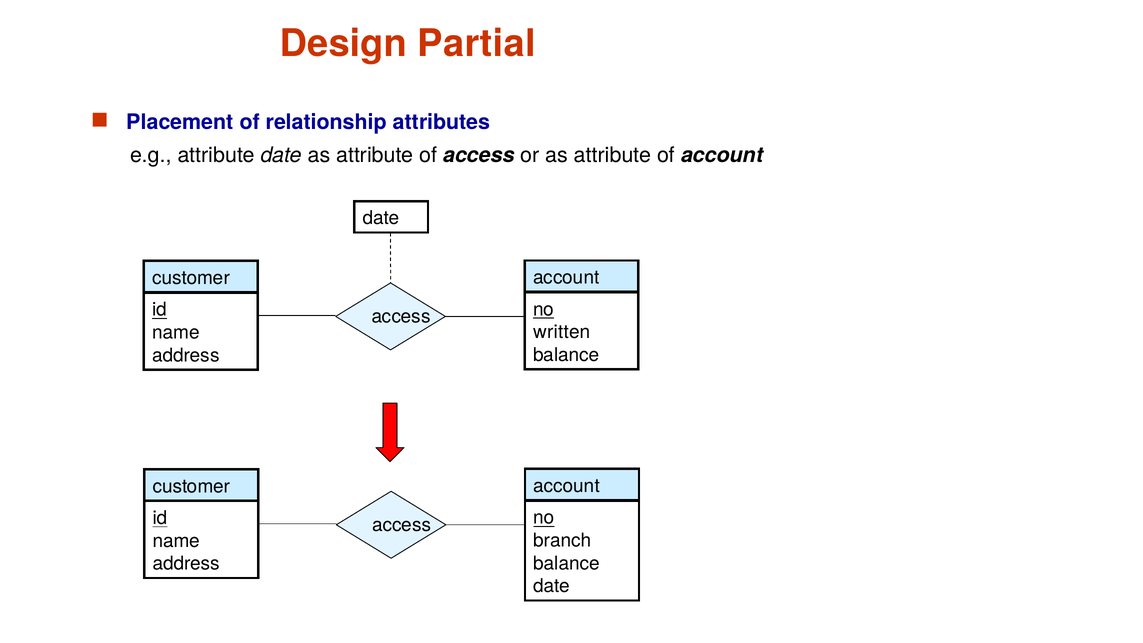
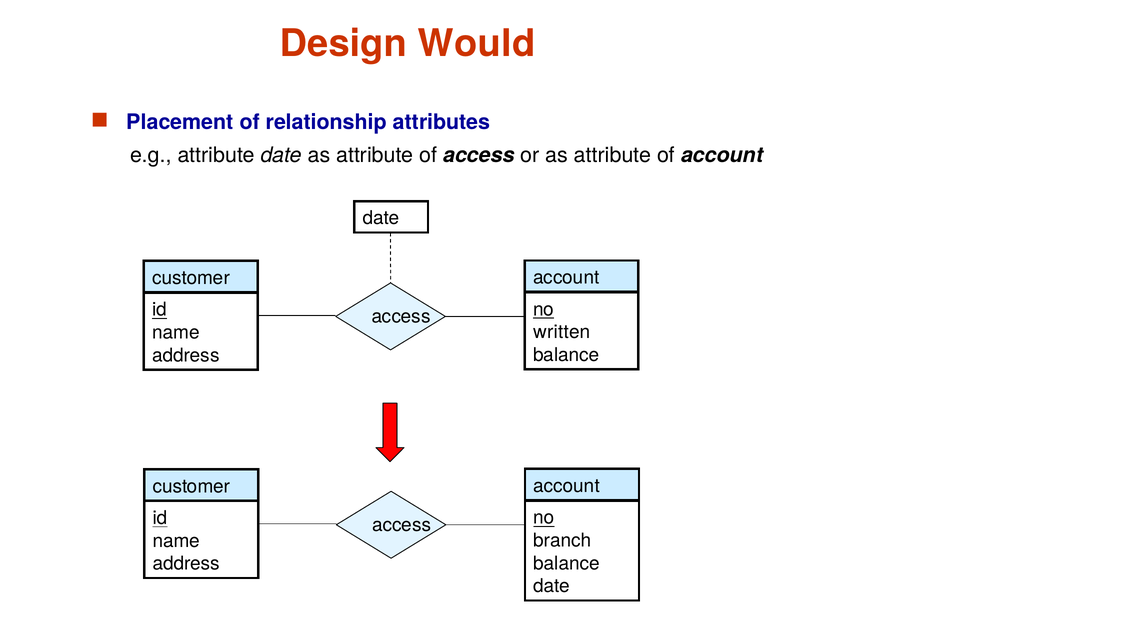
Partial: Partial -> Would (477, 44)
